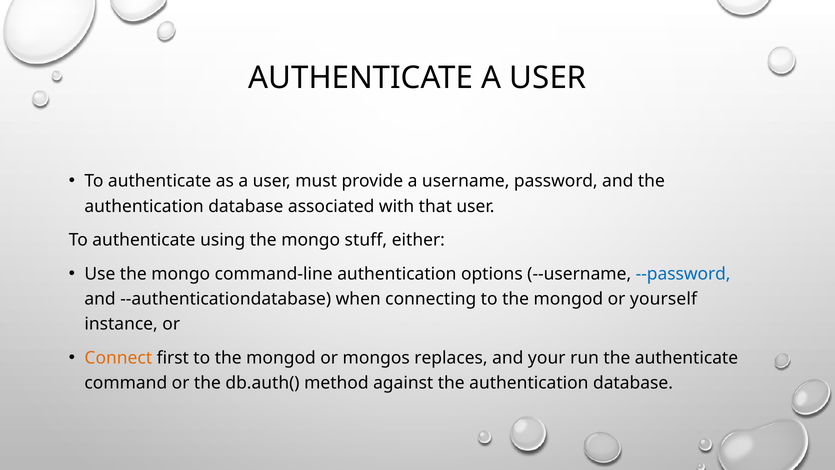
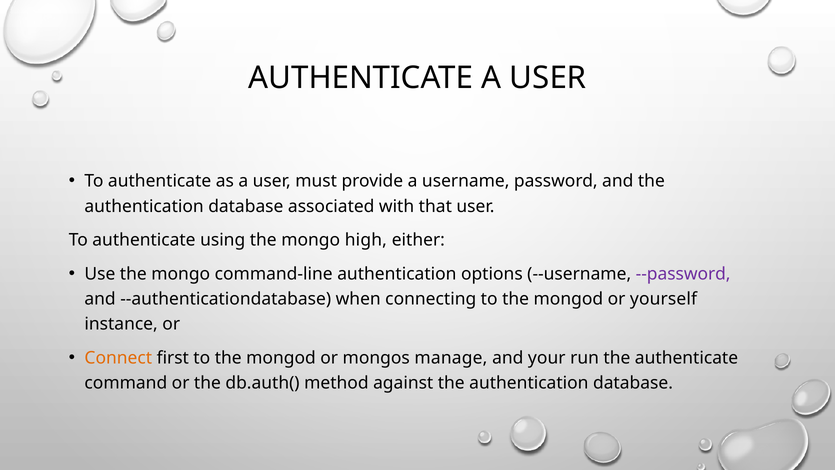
stuff: stuff -> high (366, 240)
--password colour: blue -> purple (683, 274)
replaces: replaces -> manage (451, 358)
